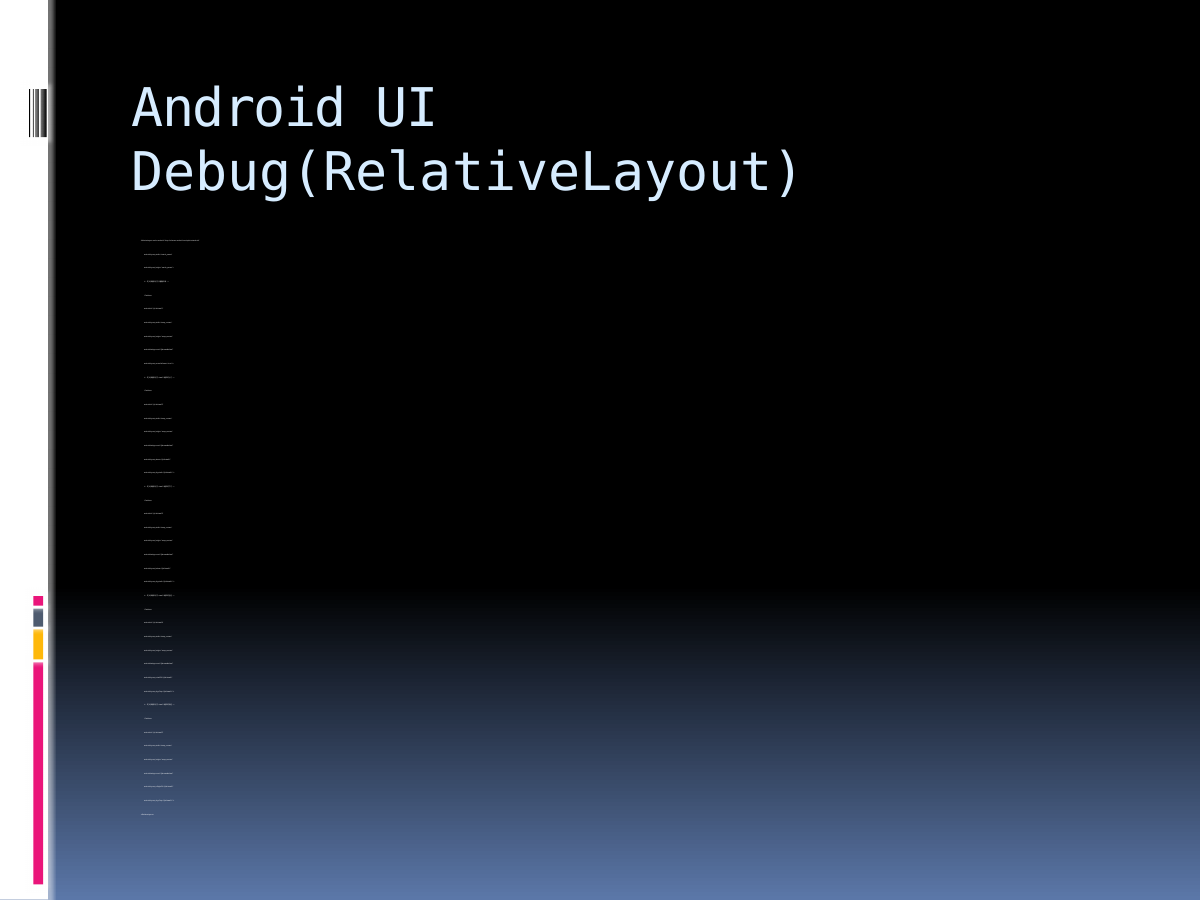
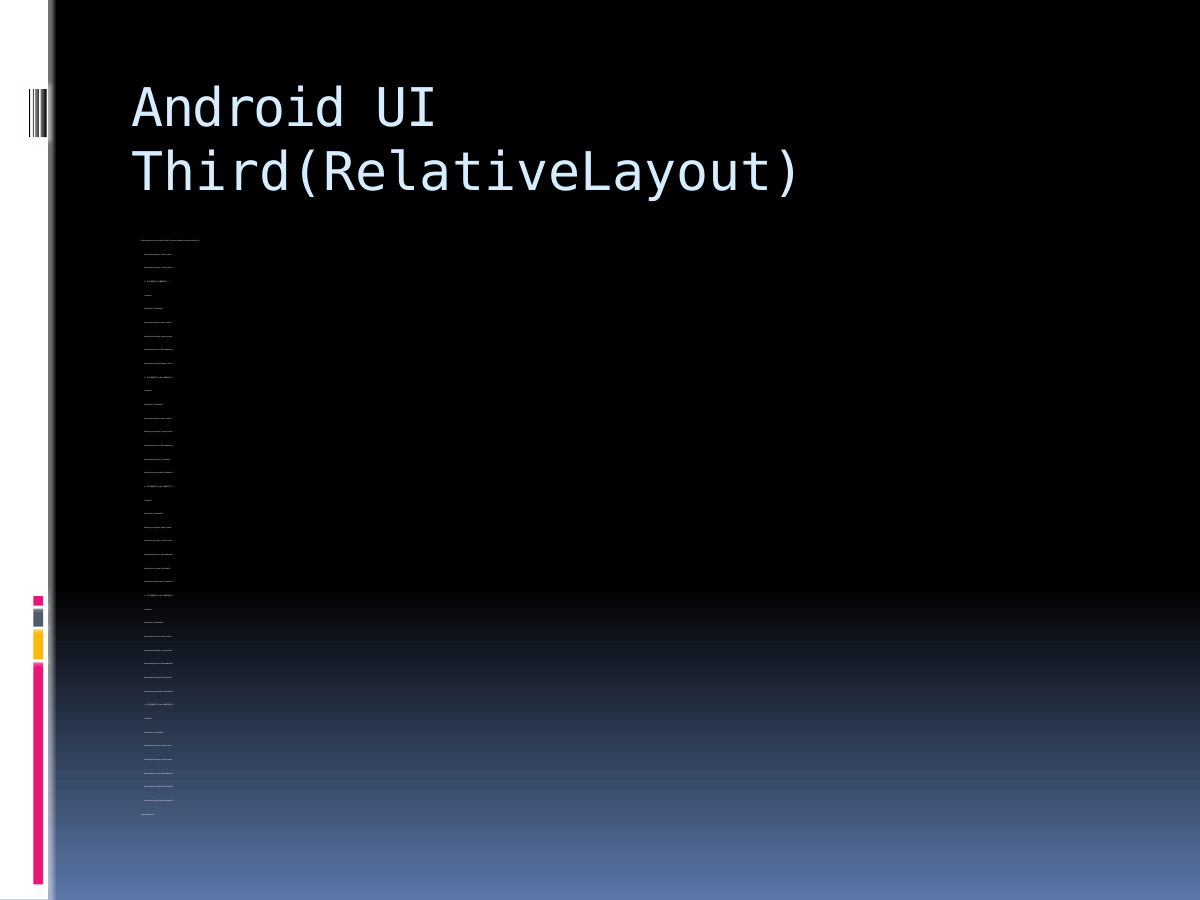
Debug(RelativeLayout: Debug(RelativeLayout -> Third(RelativeLayout (468, 173)
